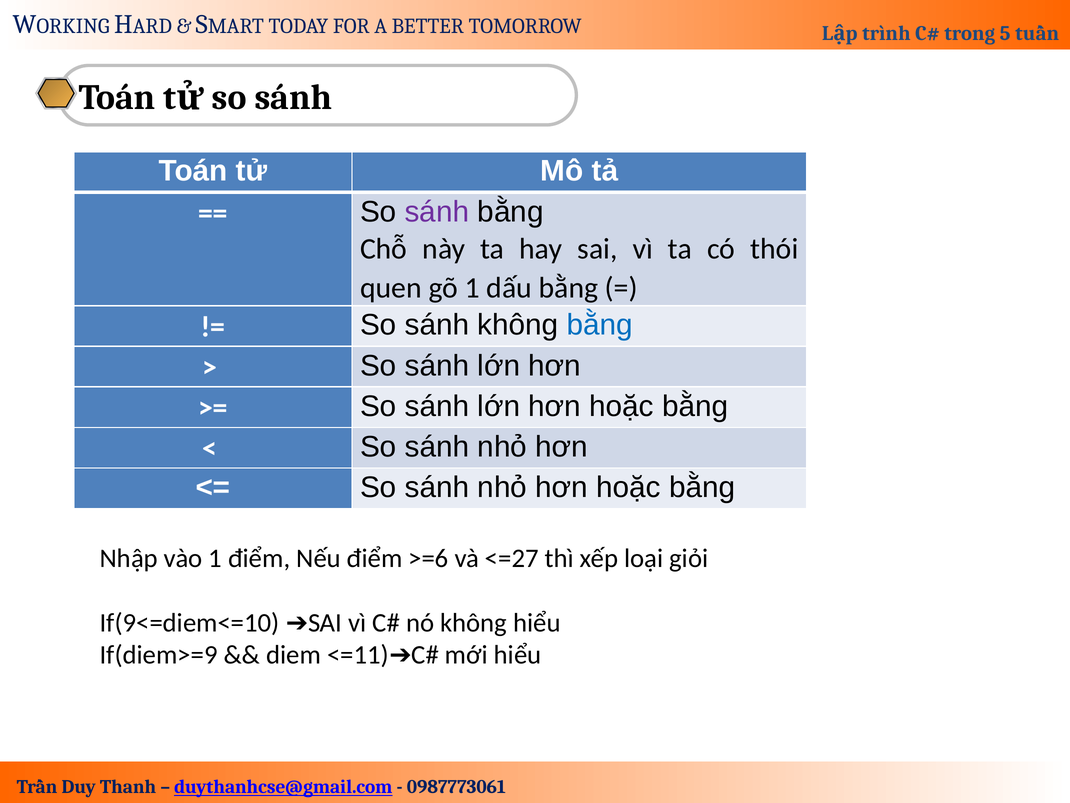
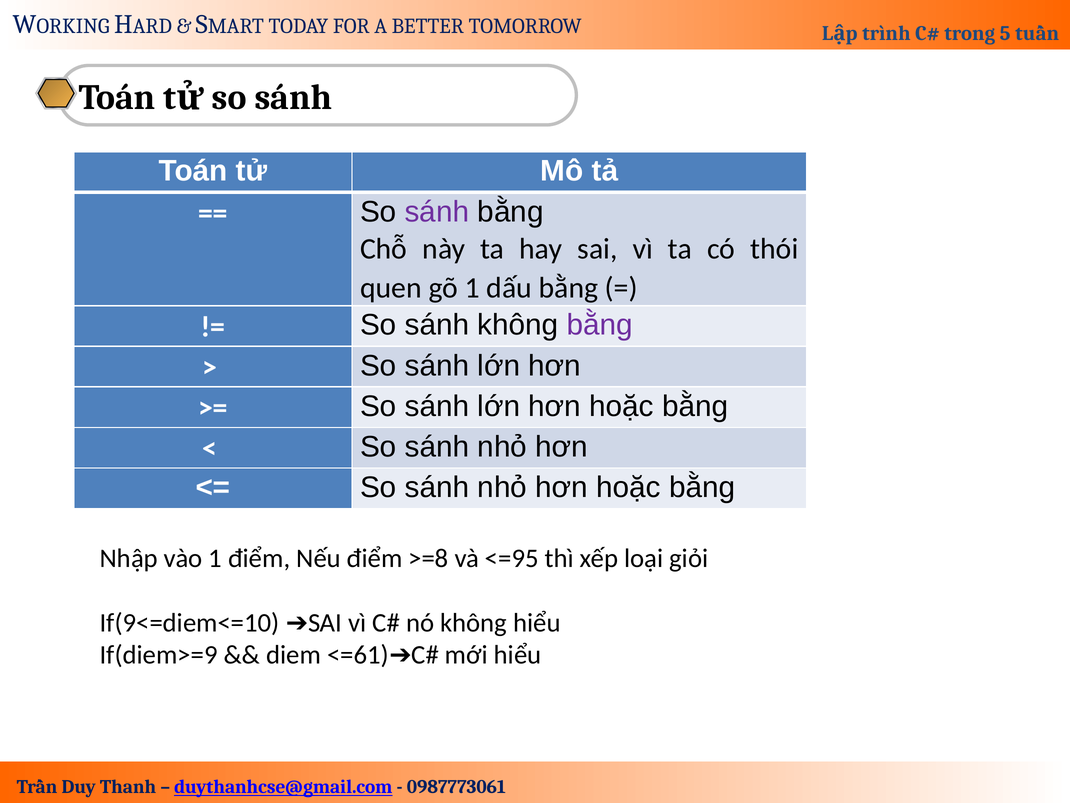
bằng colour: blue -> purple (600, 325)
>=6: >=6 -> >=8 (428, 558)
<=27: <=27 -> <=95 (512, 558)
<=11: <=11 -> <=61 (358, 655)
